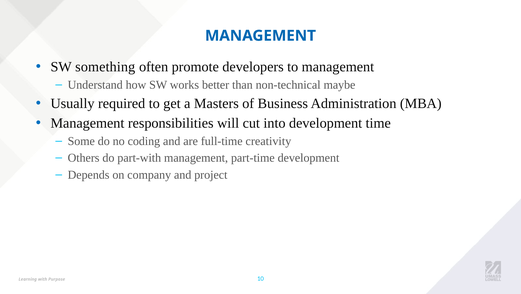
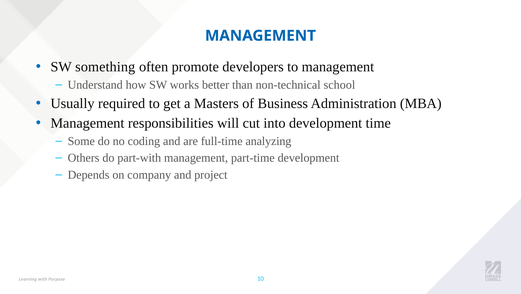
maybe: maybe -> school (339, 85)
creativity: creativity -> analyzing (268, 141)
